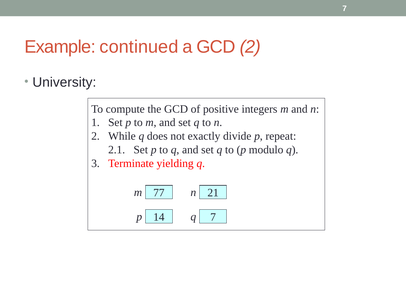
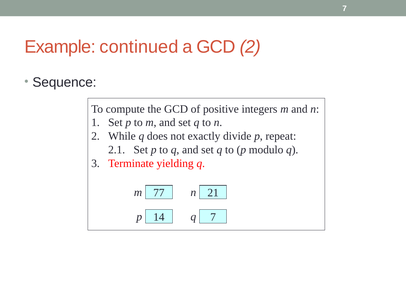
University: University -> Sequence (64, 82)
